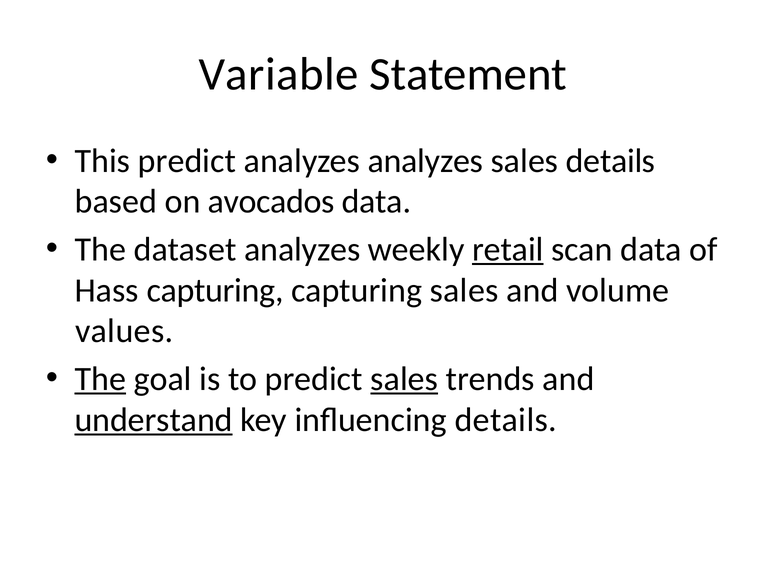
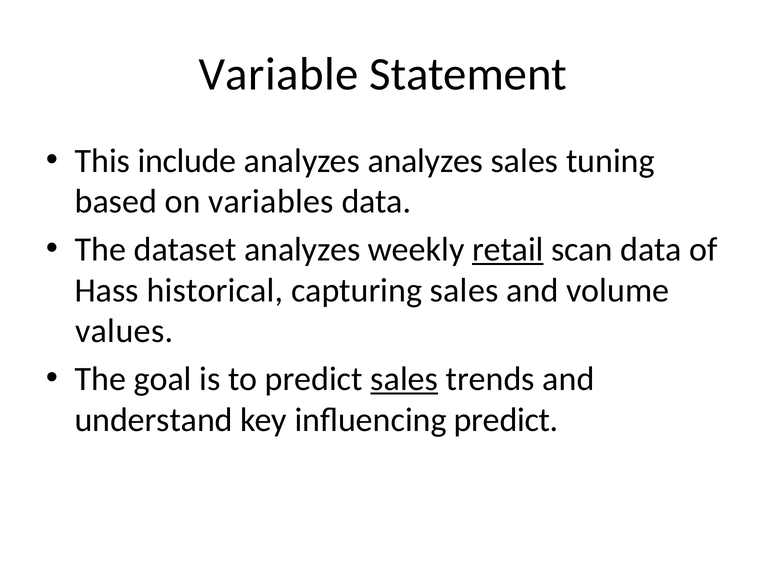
This predict: predict -> include (187, 161)
sales details: details -> tuning (610, 161)
avocados: avocados -> variables (271, 202)
Hass capturing: capturing -> historical (215, 290)
The underline: present -> none (100, 379)
understand underline: present -> none (154, 420)
influencing details: details -> predict (506, 420)
